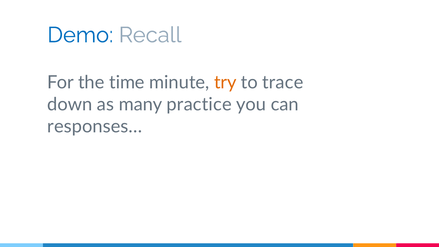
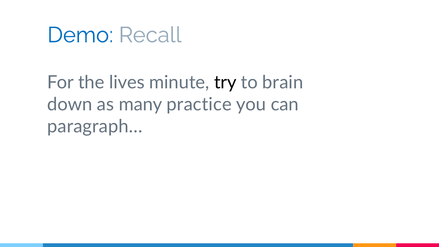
time: time -> lives (127, 83)
try colour: orange -> black (225, 83)
trace: trace -> brain (283, 83)
responses…: responses… -> paragraph… (95, 126)
